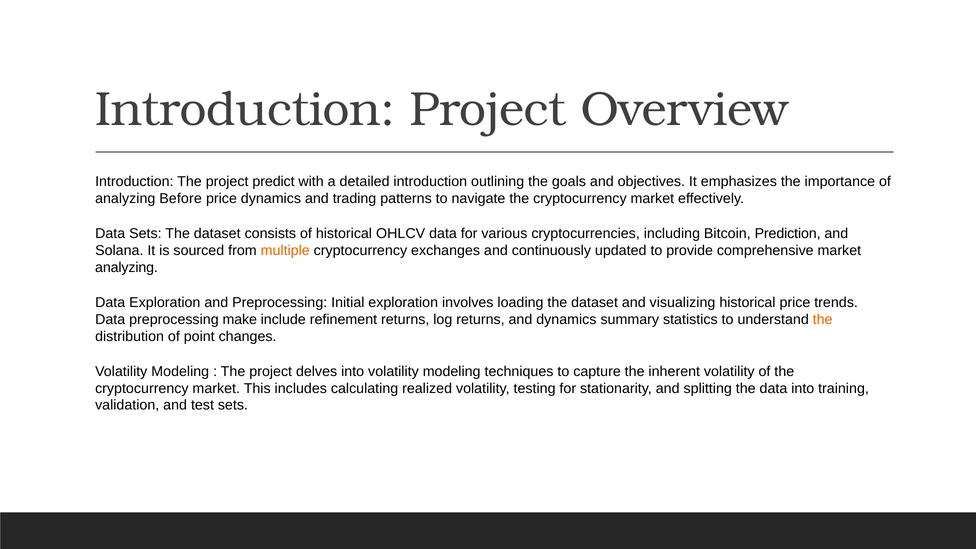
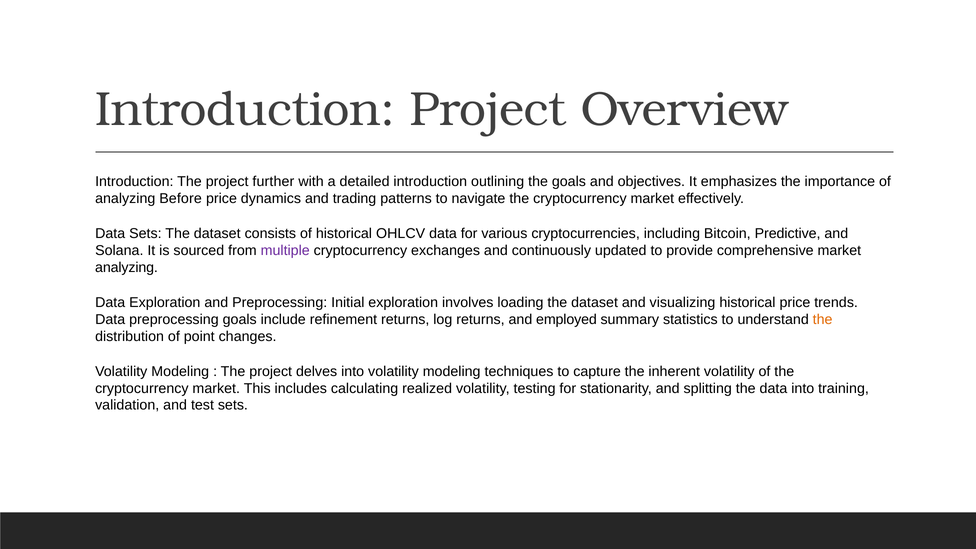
predict: predict -> further (273, 182)
Prediction: Prediction -> Predictive (788, 234)
multiple colour: orange -> purple (285, 251)
preprocessing make: make -> goals (240, 319)
and dynamics: dynamics -> employed (566, 319)
